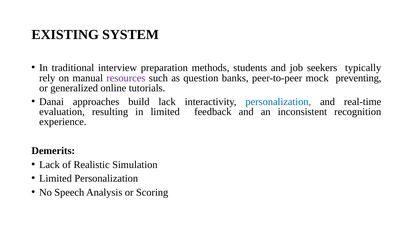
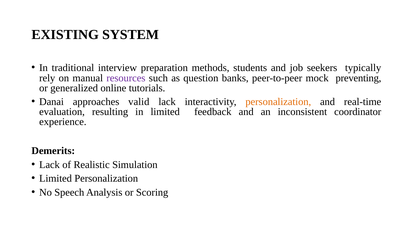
build: build -> valid (139, 102)
personalization colour: blue -> orange (278, 102)
recognition: recognition -> coordinator (358, 112)
